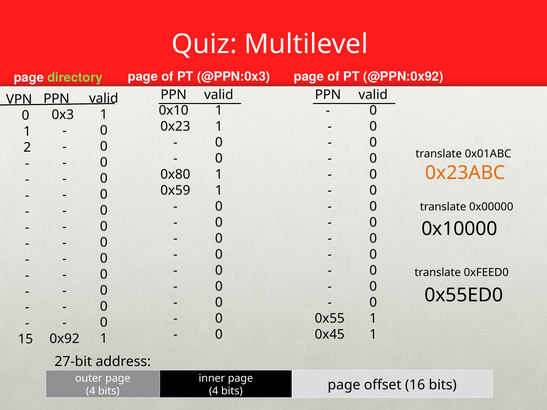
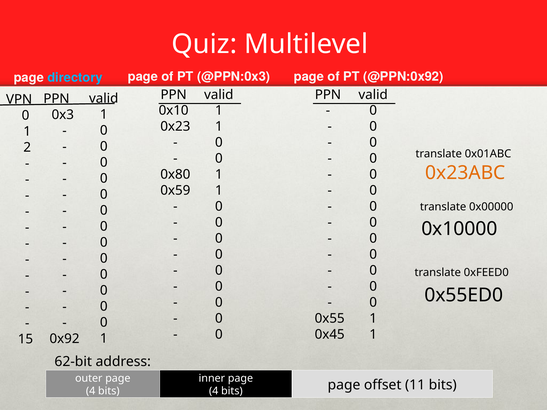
directory colour: light green -> light blue (75, 78)
27-bit: 27-bit -> 62-bit (73, 362)
16: 16 -> 11 (415, 385)
